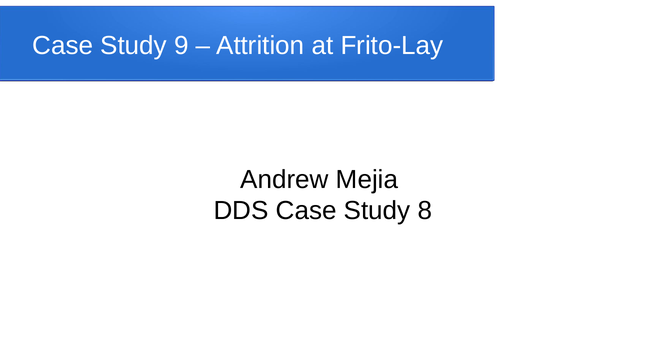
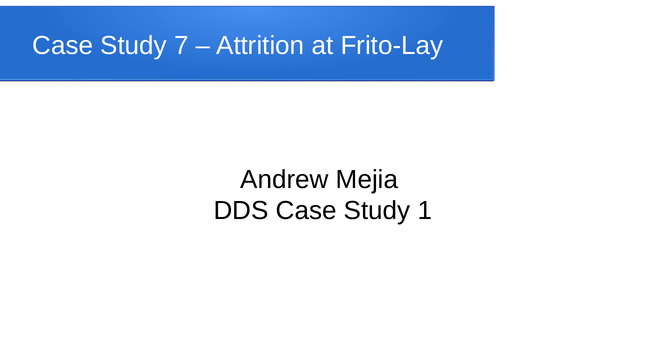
9: 9 -> 7 (181, 46)
8: 8 -> 1 (425, 210)
